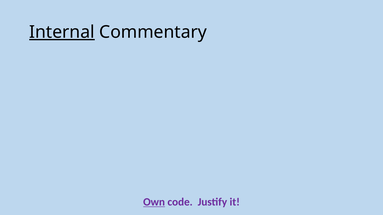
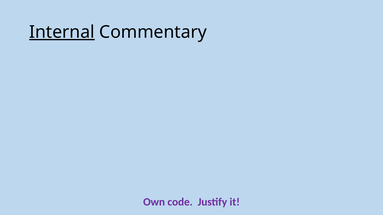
Own underline: present -> none (154, 202)
